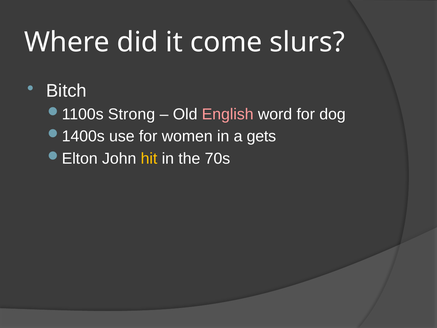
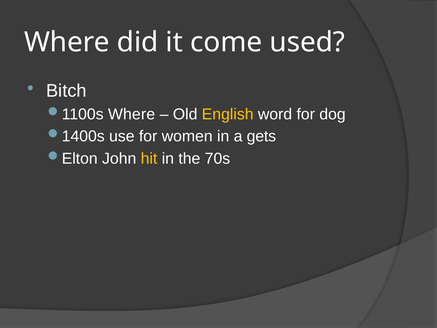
slurs: slurs -> used (307, 42)
Strong: Strong -> Where (132, 114)
English colour: pink -> yellow (228, 114)
